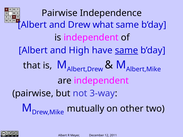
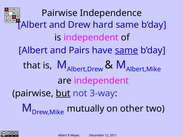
what: what -> hard (103, 25)
High: High -> Pairs (79, 50)
but underline: none -> present (63, 94)
